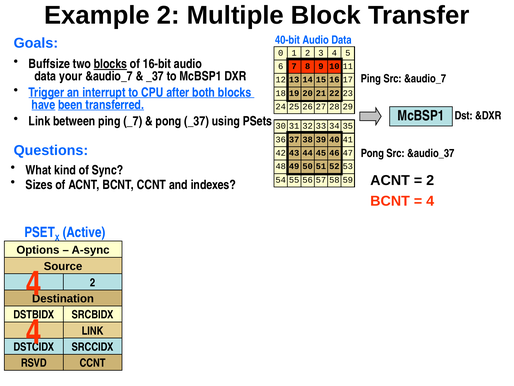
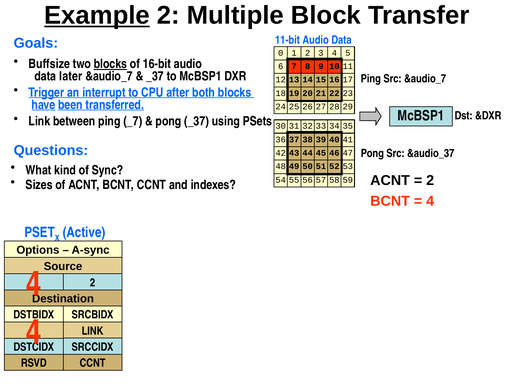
Example underline: none -> present (97, 15)
40-bit: 40-bit -> 11-bit (287, 40)
your: your -> later (71, 76)
